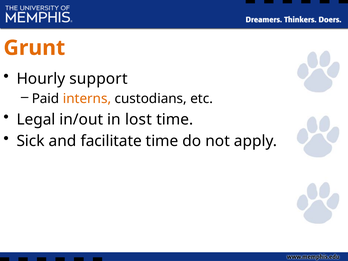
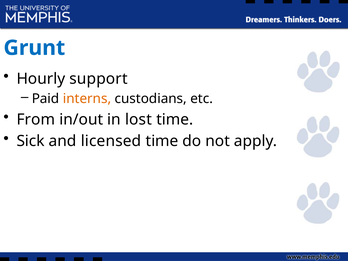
Grunt colour: orange -> blue (34, 48)
Legal: Legal -> From (36, 119)
facilitate: facilitate -> licensed (111, 141)
